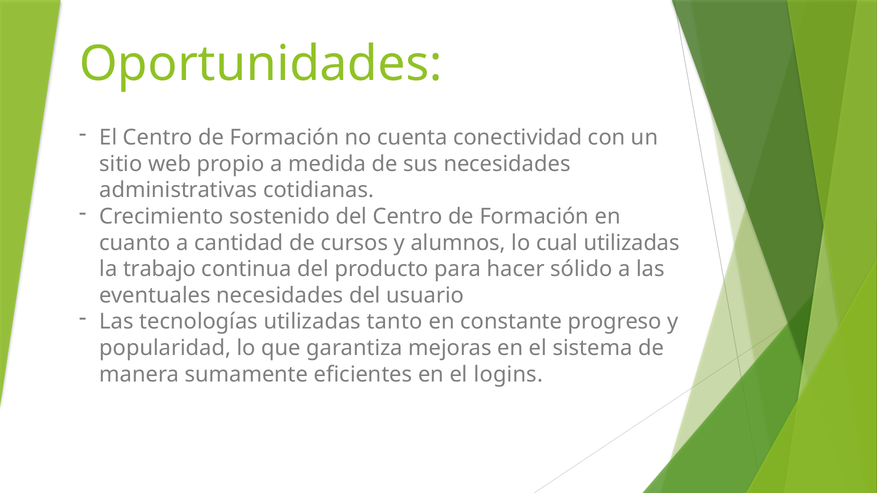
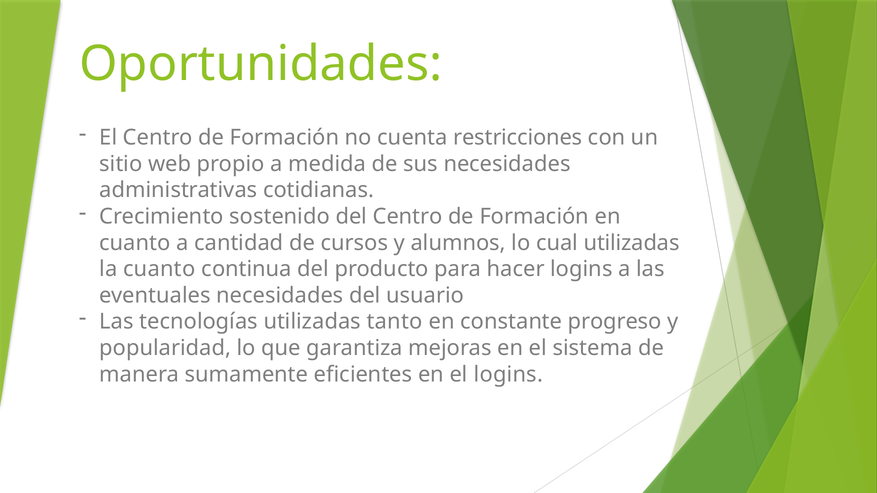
conectividad: conectividad -> restricciones (518, 138)
la trabajo: trabajo -> cuanto (159, 269)
hacer sólido: sólido -> logins (581, 269)
